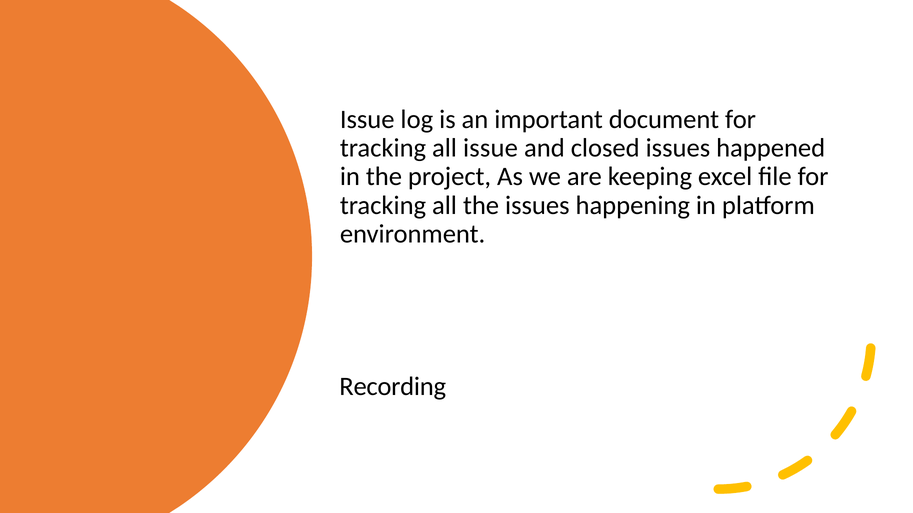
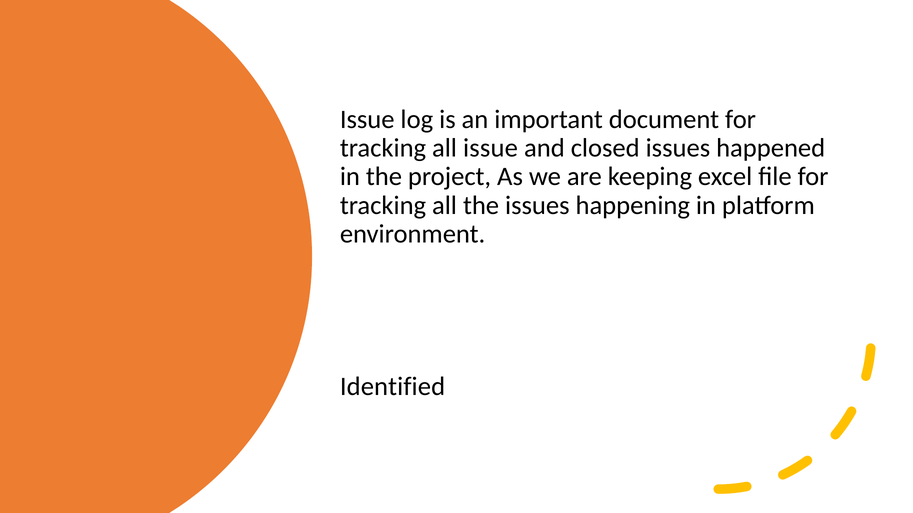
Recording: Recording -> Identified (393, 387)
